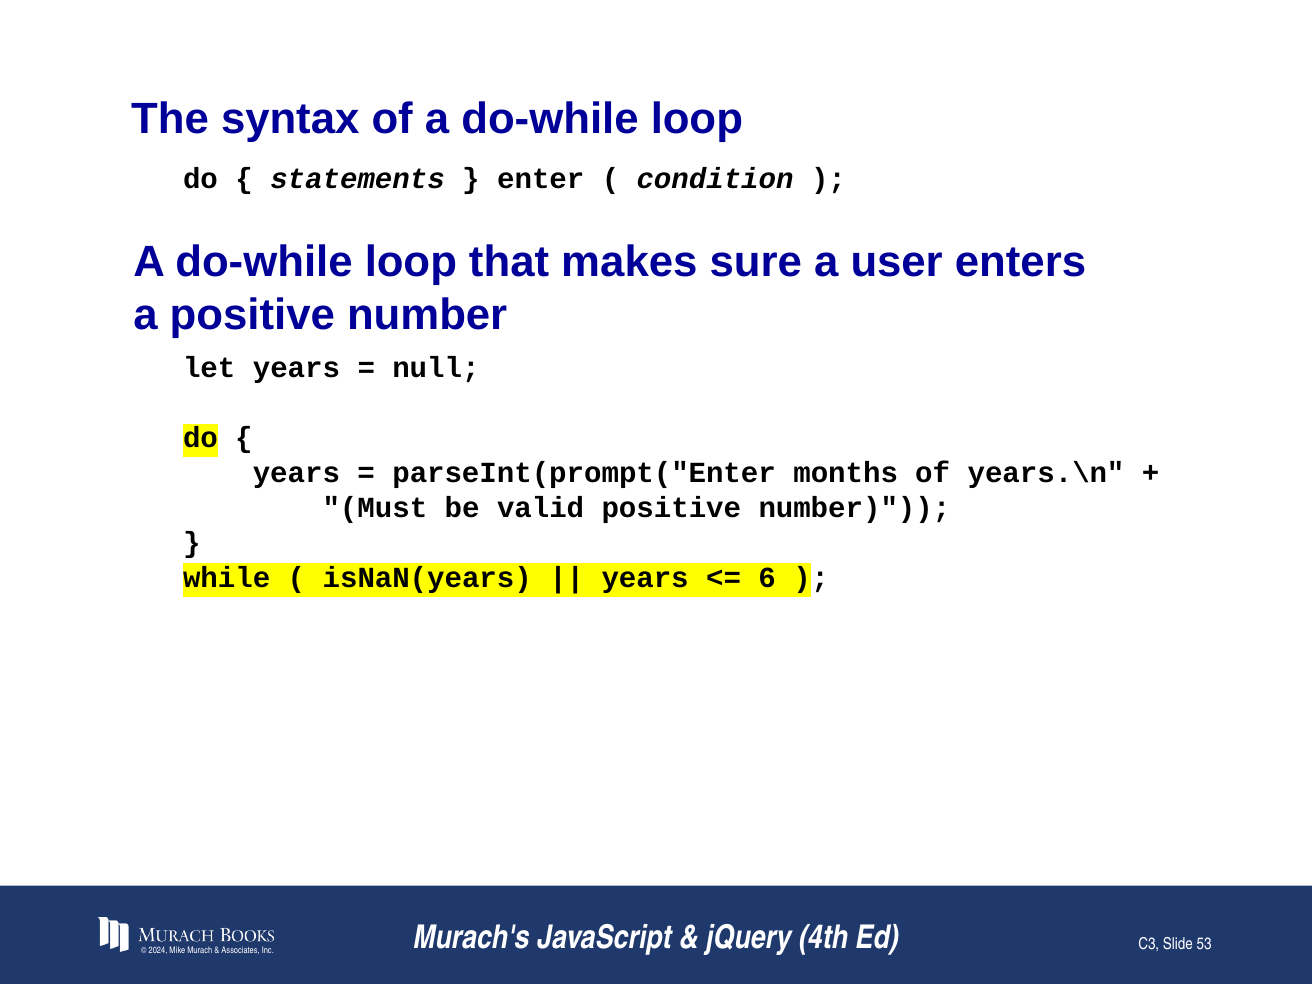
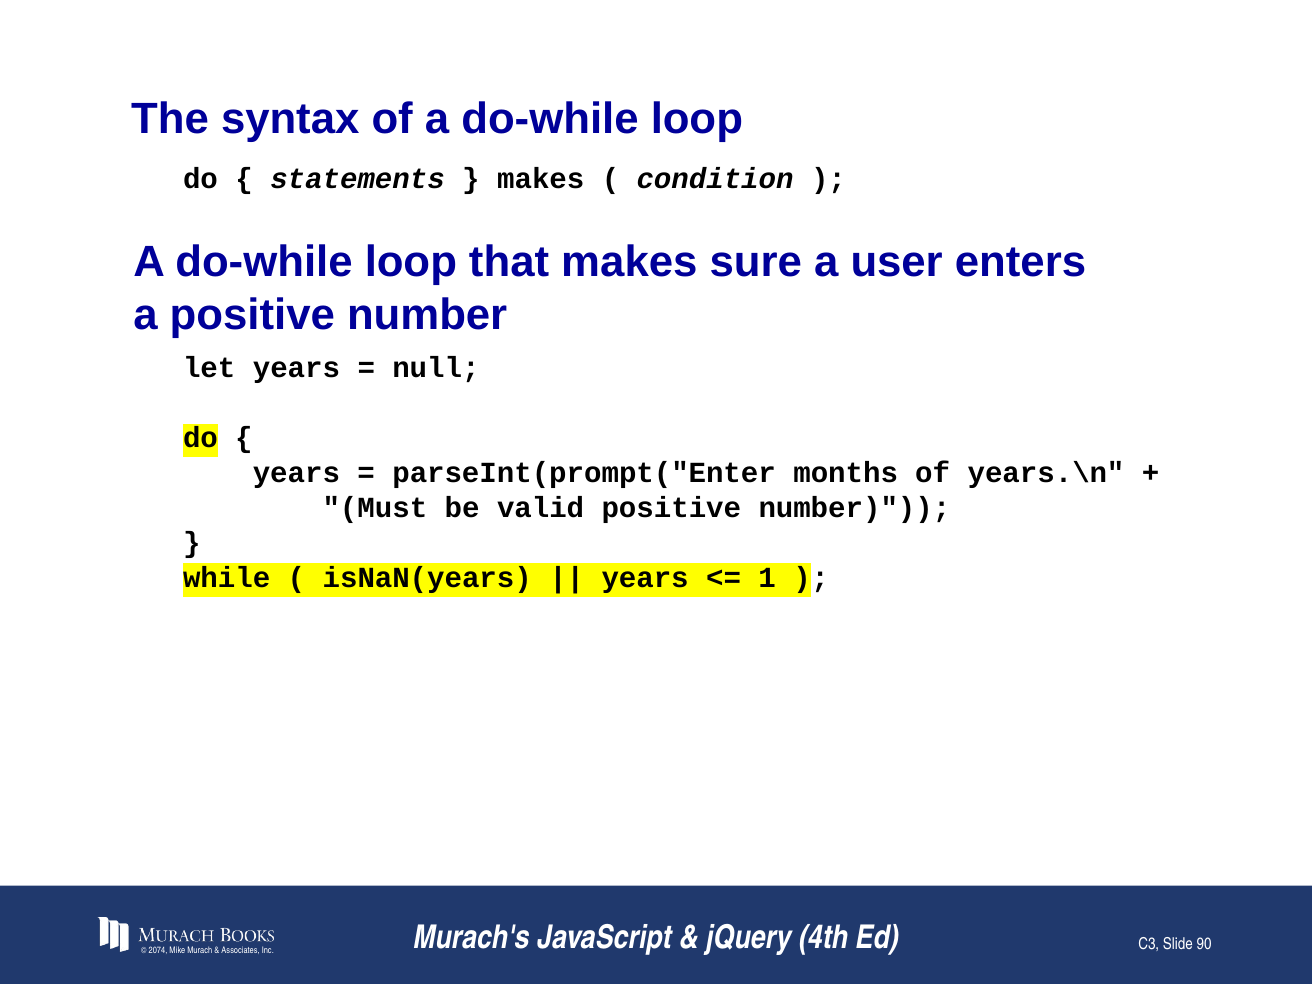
enter: enter -> makes (541, 179)
6: 6 -> 1 (767, 578)
2024: 2024 -> 2074 (158, 951)
53: 53 -> 90 (1204, 944)
